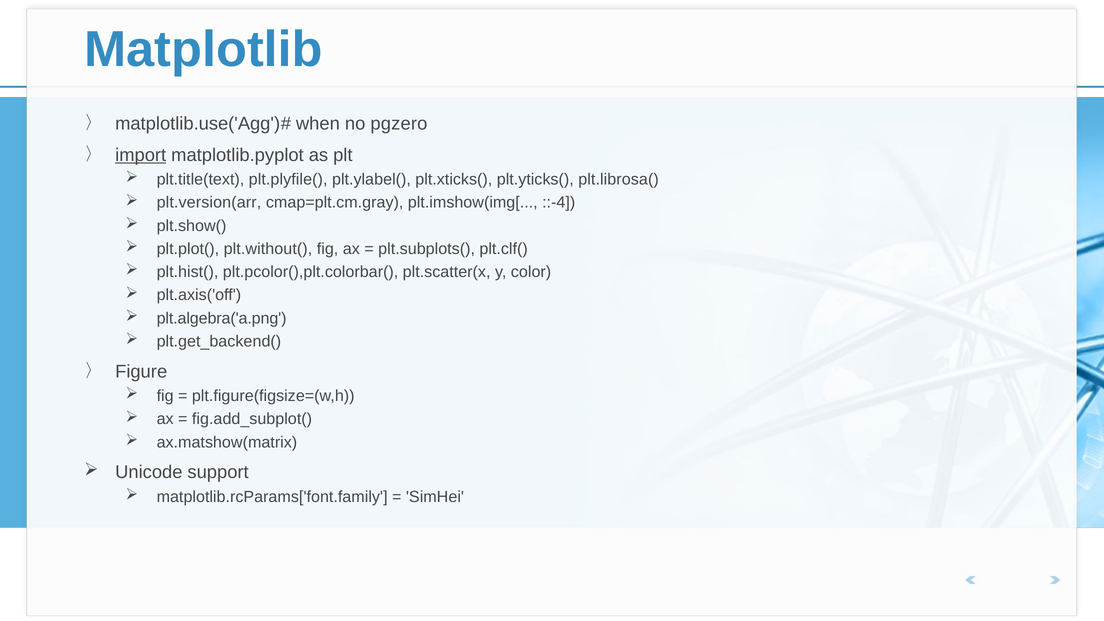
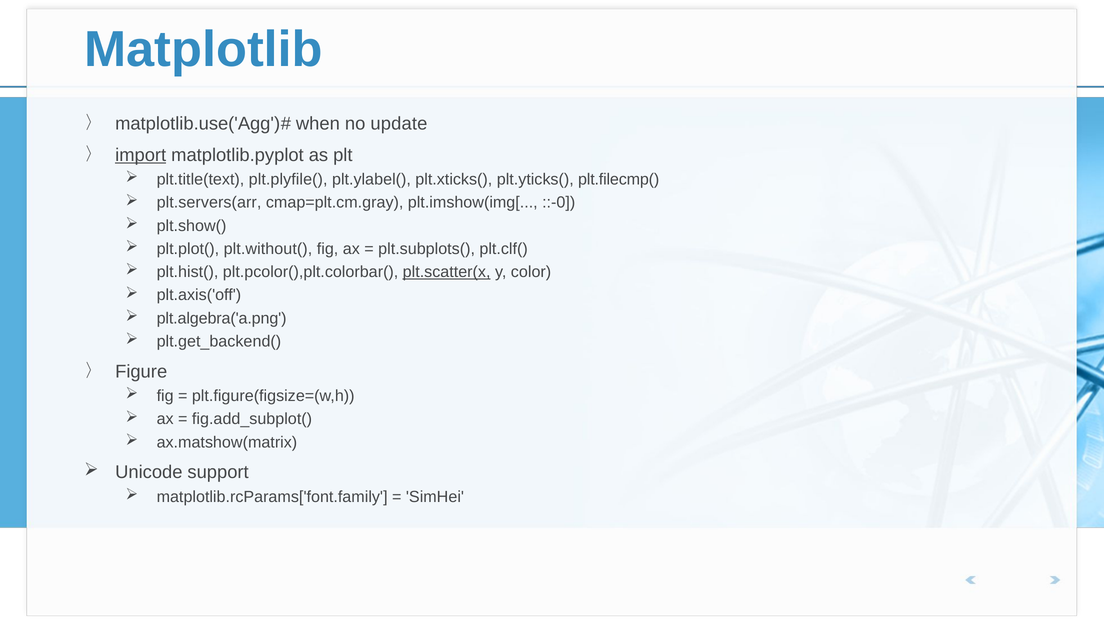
pgzero: pgzero -> update (399, 124)
plt.librosa(: plt.librosa( -> plt.filecmp( (619, 179)
plt.version(arr: plt.version(arr -> plt.servers(arr (209, 203)
::-4: ::-4 -> ::-0 (559, 203)
plt.scatter(x underline: none -> present (447, 272)
